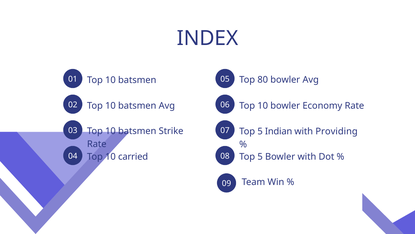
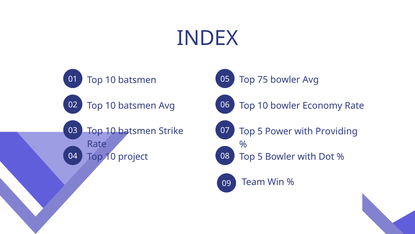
80: 80 -> 75 (263, 80)
Indian: Indian -> Power (279, 131)
carried: carried -> project (133, 156)
